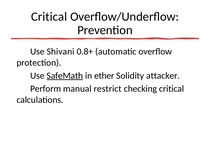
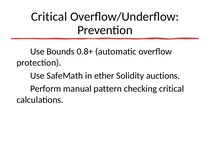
Shivani: Shivani -> Bounds (61, 52)
SafeMath underline: present -> none (65, 76)
attacker: attacker -> auctions (163, 76)
restrict: restrict -> pattern (108, 89)
